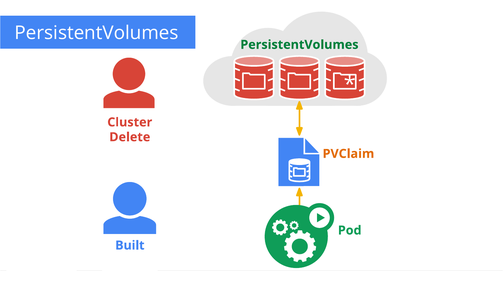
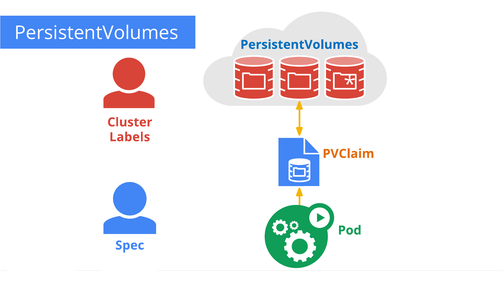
PersistentVolumes colour: green -> blue (299, 45)
Delete: Delete -> Labels (130, 137)
Built: Built -> Spec (130, 245)
